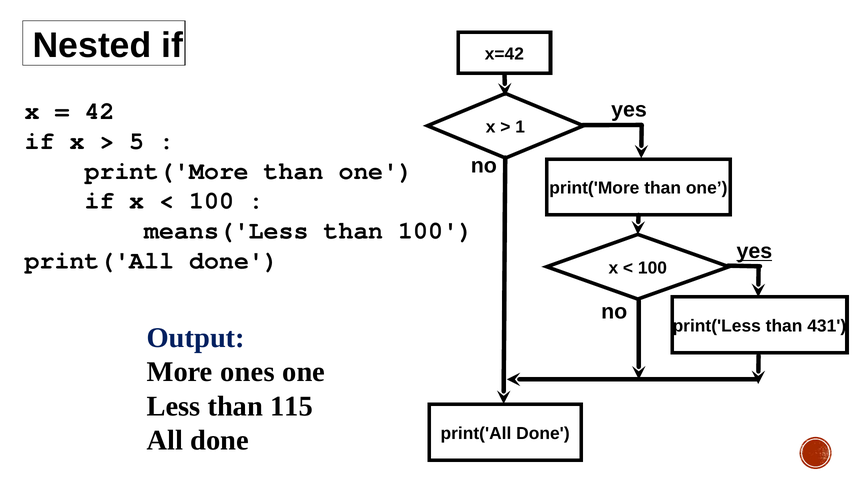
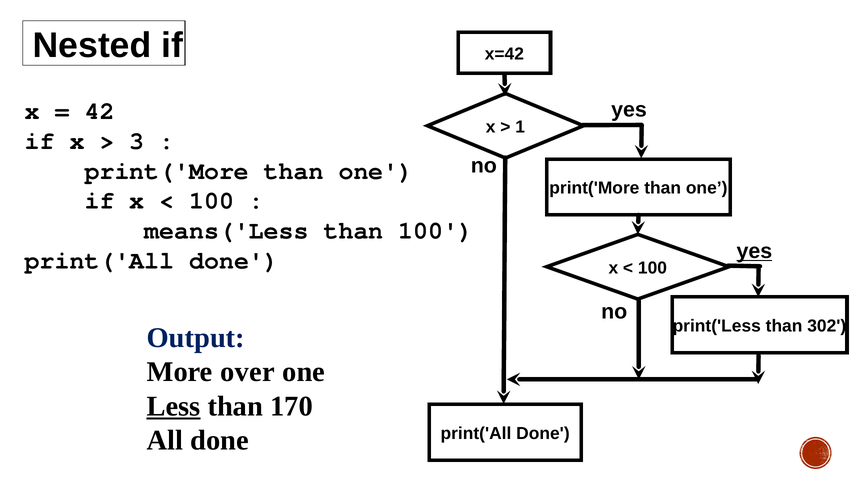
5: 5 -> 3 (137, 141)
431: 431 -> 302 (827, 326)
ones: ones -> over (247, 372)
Less underline: none -> present (174, 406)
115: 115 -> 170 (292, 406)
